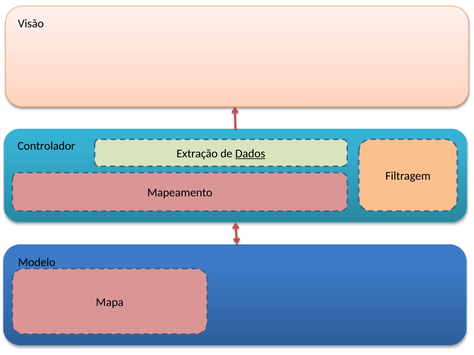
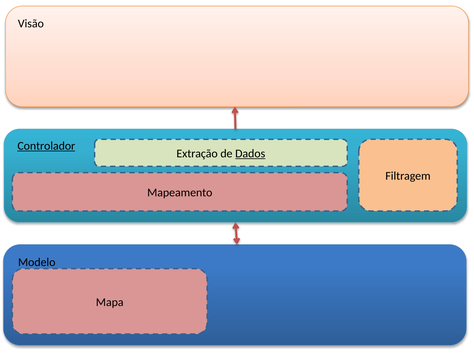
Controlador underline: none -> present (46, 146)
